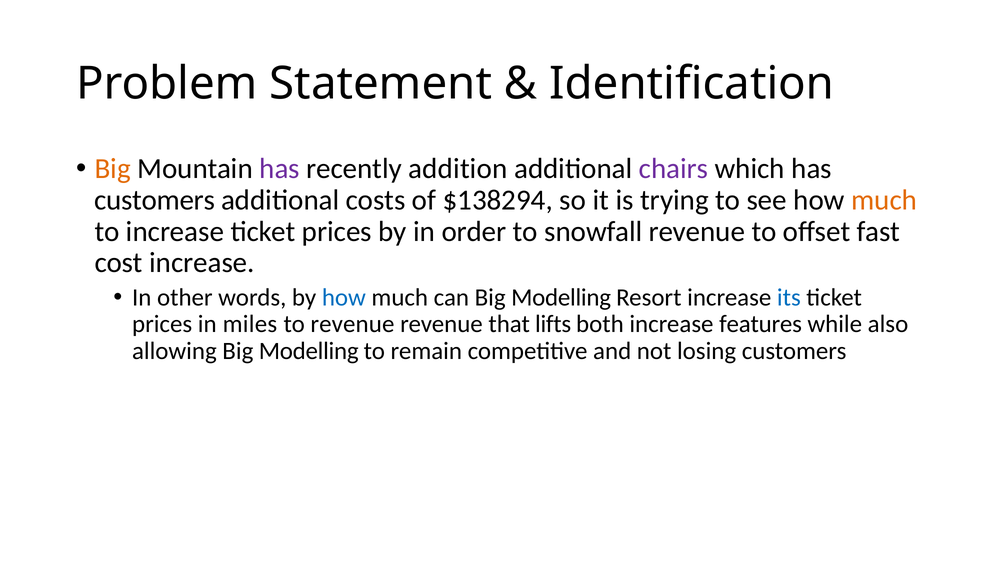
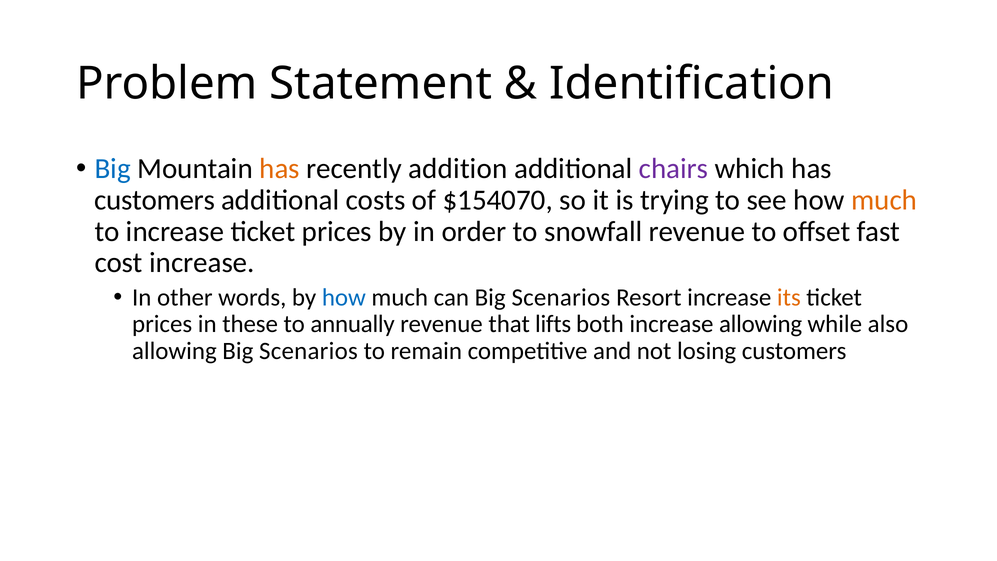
Big colour: orange -> blue (113, 169)
has colour: purple -> orange (280, 169)
$138294: $138294 -> $154070 (498, 200)
can Big Modelling: Modelling -> Scenarios (561, 297)
its colour: blue -> orange (789, 297)
miles: miles -> these (250, 324)
to revenue: revenue -> annually (353, 324)
increase features: features -> allowing (761, 324)
allowing Big Modelling: Modelling -> Scenarios (308, 351)
